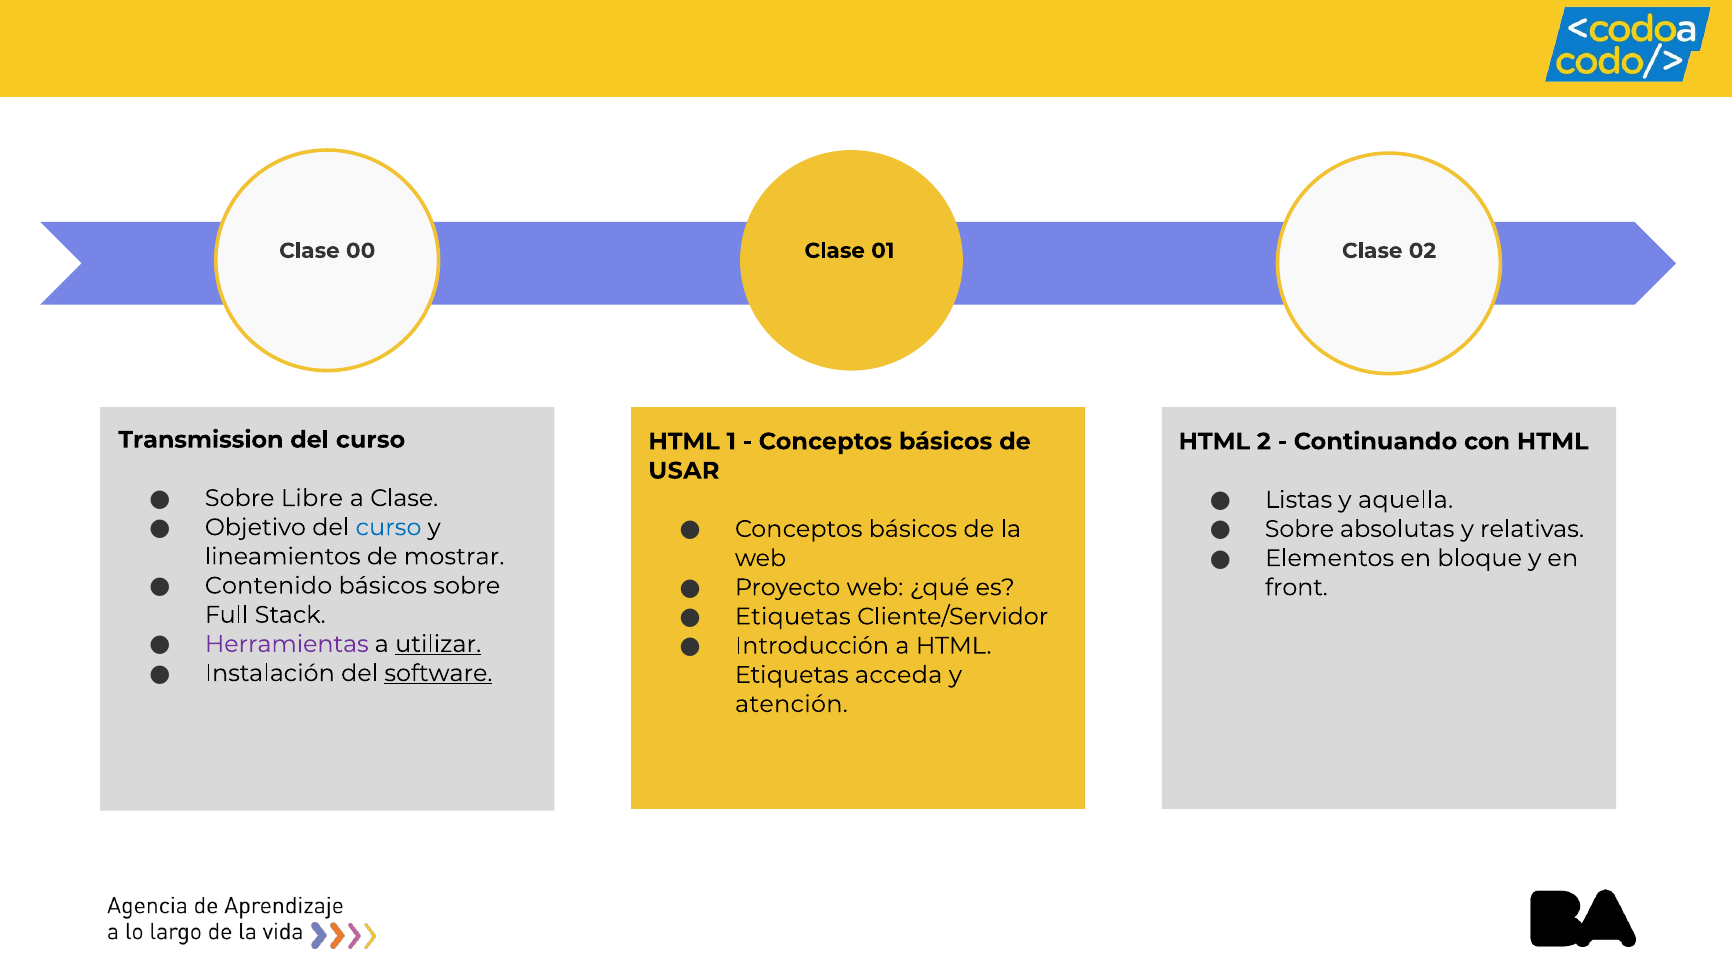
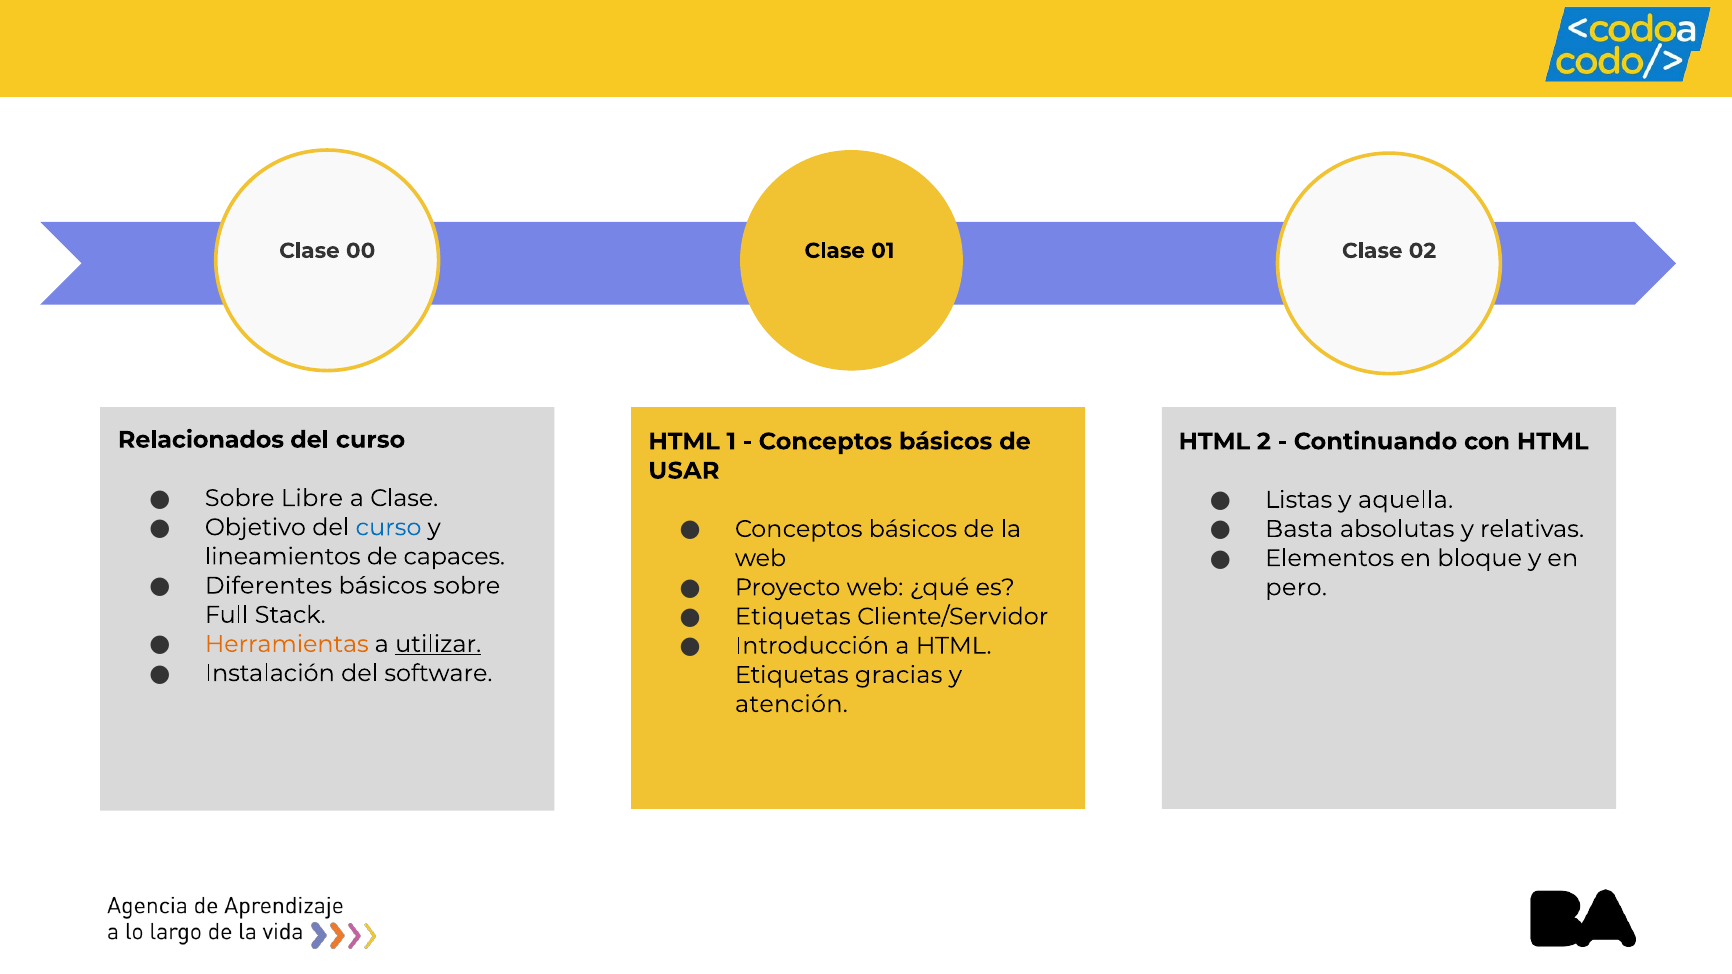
Transmission: Transmission -> Relacionados (201, 440)
Sobre: Sobre -> Basta (1299, 529)
mostrar: mostrar -> capaces (454, 557)
Contenido: Contenido -> Diferentes (268, 586)
front: front -> pero (1296, 588)
Herramientas colour: purple -> orange (287, 644)
software underline: present -> none (438, 673)
acceda: acceda -> gracias (899, 675)
